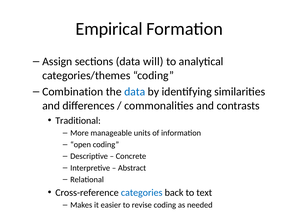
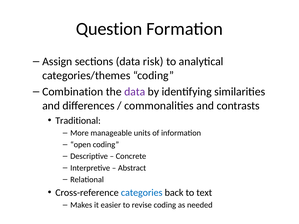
Empirical: Empirical -> Question (109, 29)
will: will -> risk (153, 62)
data colour: blue -> purple (135, 92)
